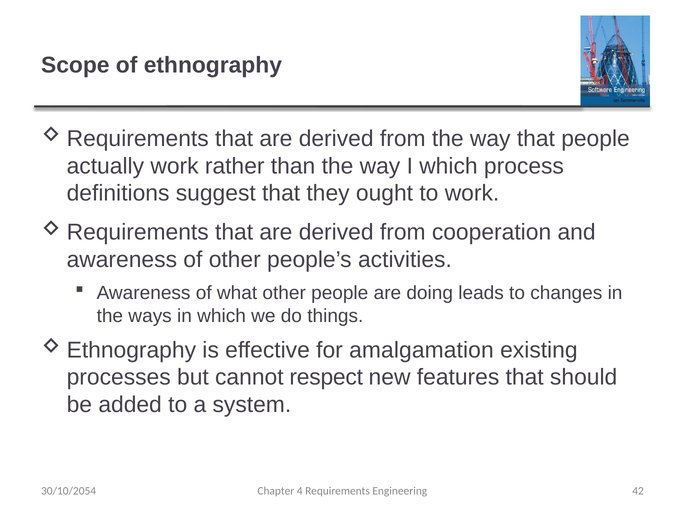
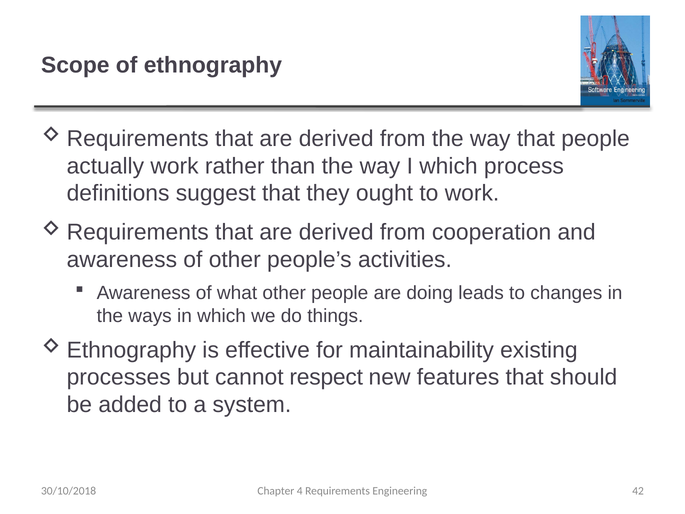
amalgamation: amalgamation -> maintainability (421, 350)
30/10/2054: 30/10/2054 -> 30/10/2018 (69, 491)
